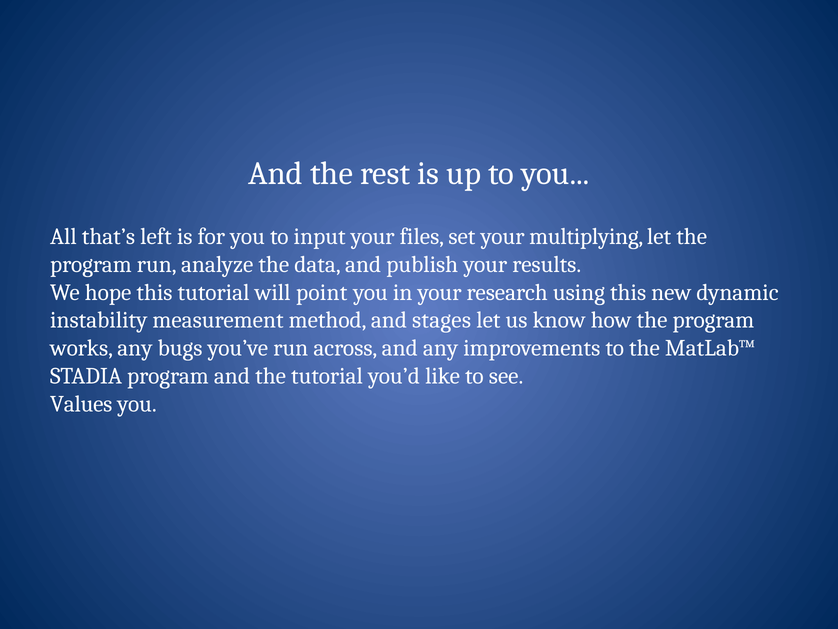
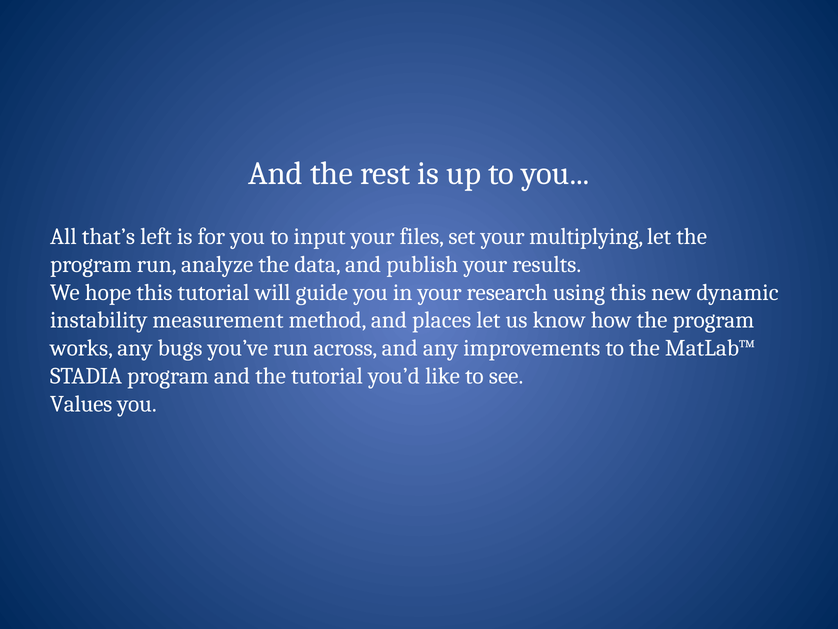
point: point -> guide (322, 292)
stages: stages -> places (442, 320)
